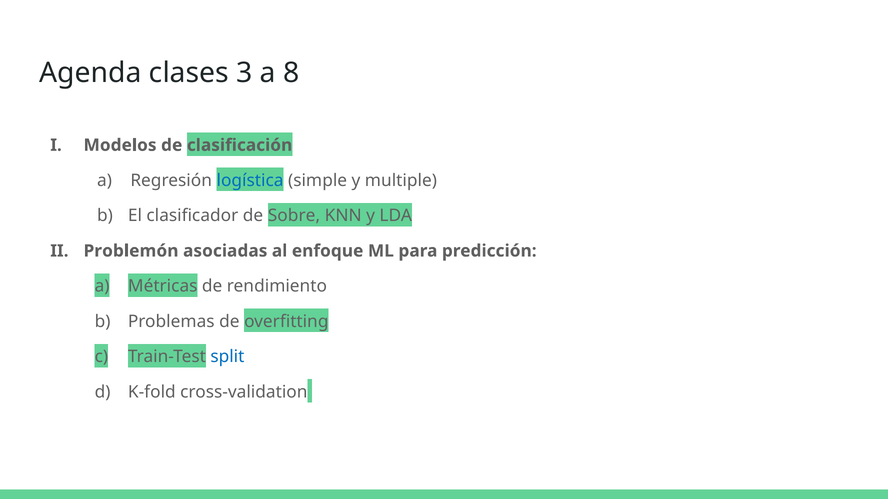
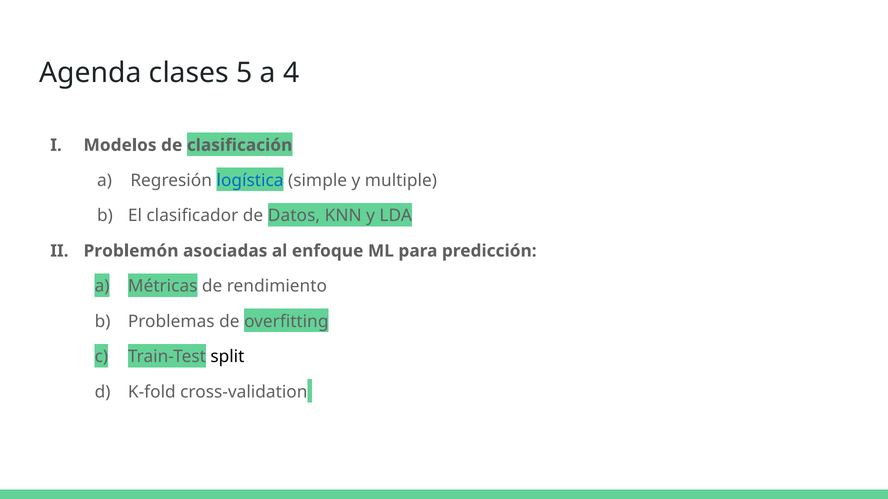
3: 3 -> 5 (244, 73)
8: 8 -> 4 (291, 73)
Sobre: Sobre -> Datos (294, 216)
split colour: blue -> black (227, 357)
